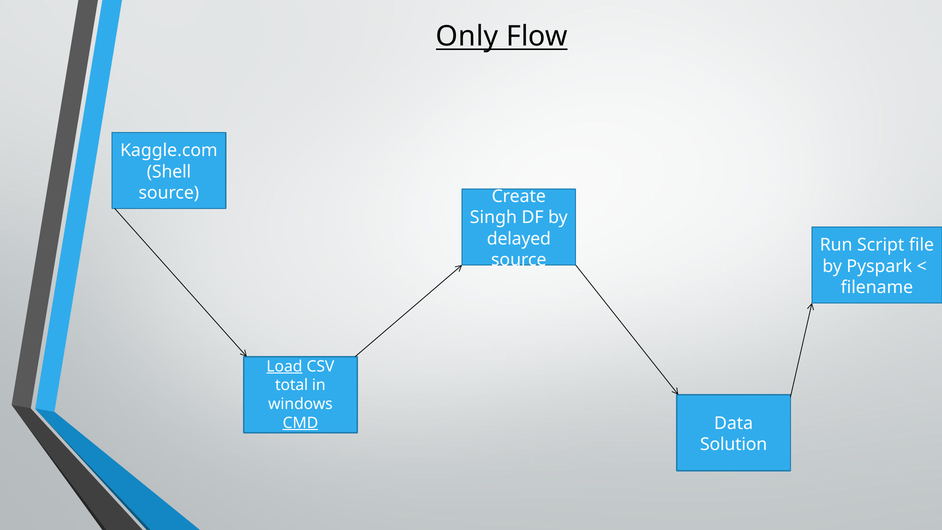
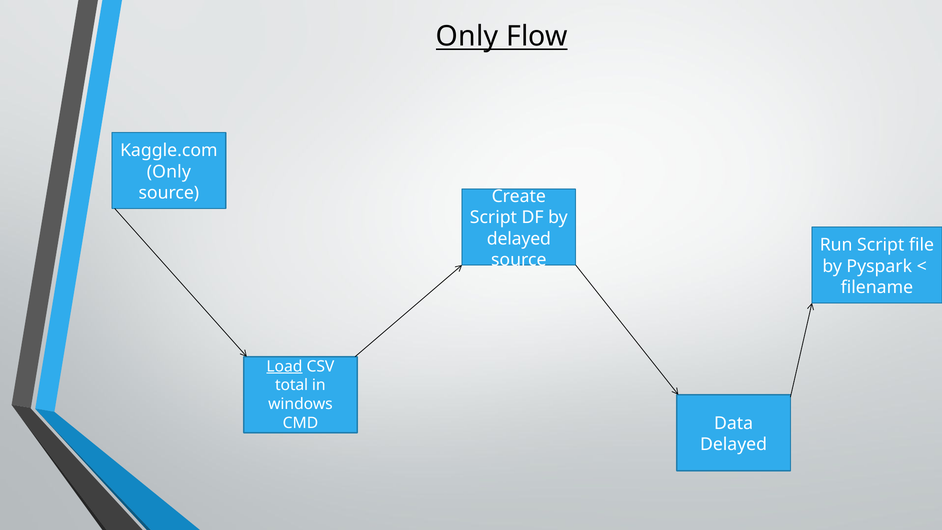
Shell: Shell -> Only (169, 172)
Singh: Singh -> Script (493, 218)
CMD underline: present -> none (300, 423)
Solution: Solution -> Delayed (734, 444)
